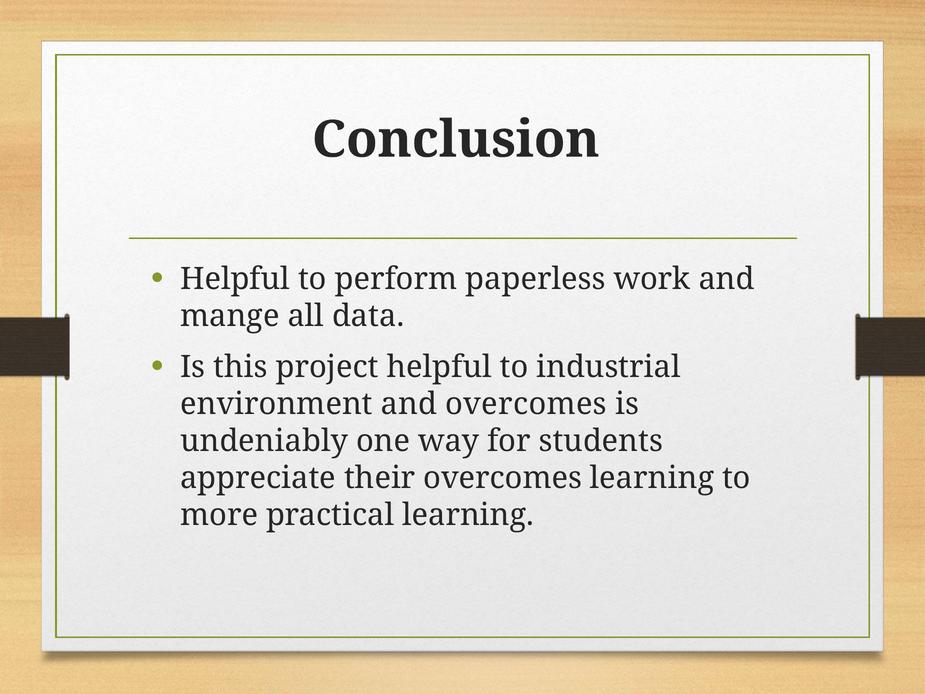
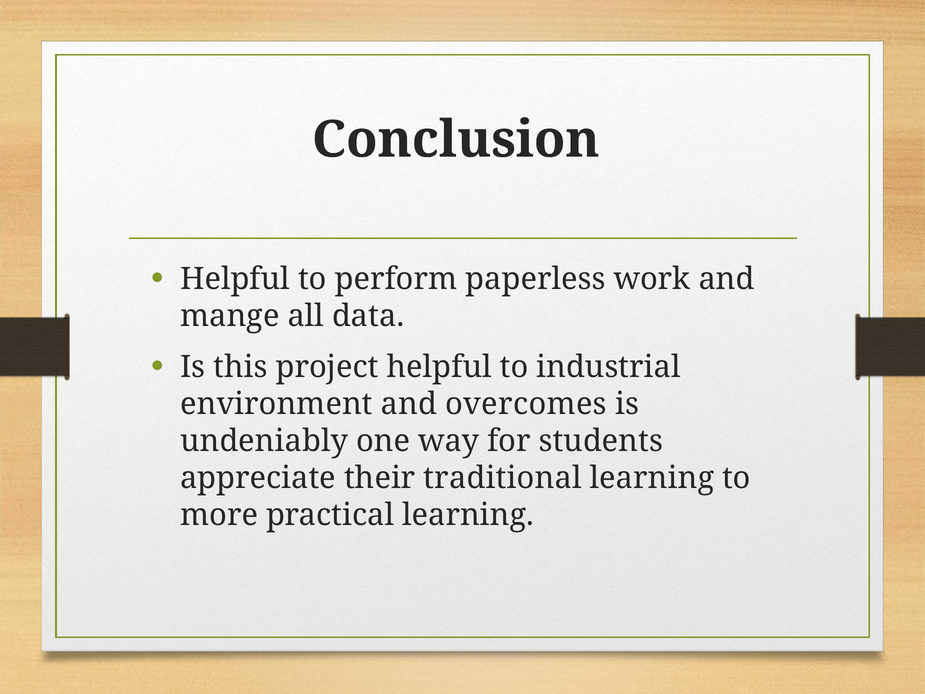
their overcomes: overcomes -> traditional (503, 478)
